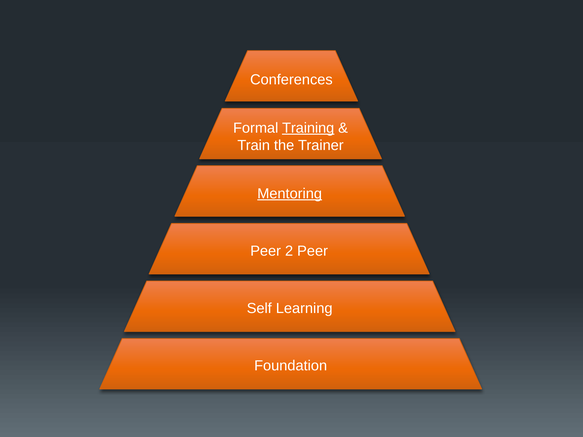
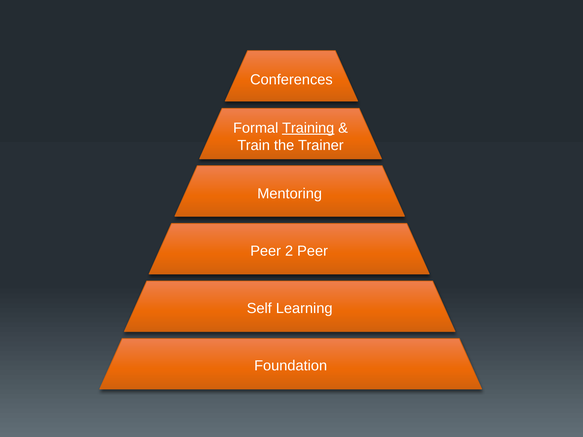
Mentoring underline: present -> none (290, 194)
